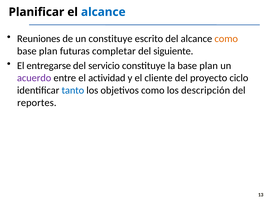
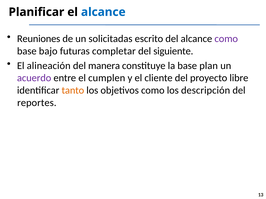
un constituye: constituye -> solicitadas (110, 39)
como colour: orange -> purple (226, 39)
plan: plan -> bajo (48, 51)
entregarse: entregarse -> alineación (49, 66)
servicio: servicio -> manera (104, 66)
actividad: actividad -> cumplen (107, 78)
ciclo: ciclo -> libre (239, 78)
tanto colour: blue -> orange (73, 91)
